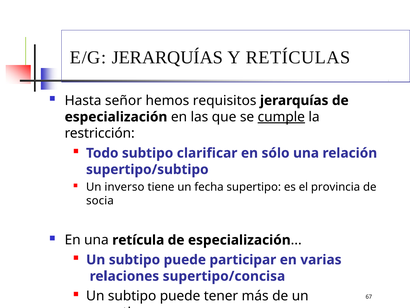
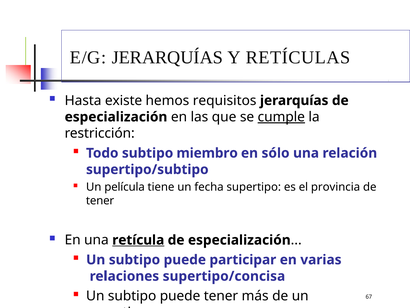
señor: señor -> existe (124, 100)
clarificar: clarificar -> miembro (207, 153)
inverso: inverso -> película (125, 187)
socia: socia -> tener (100, 201)
retícula underline: none -> present (138, 240)
